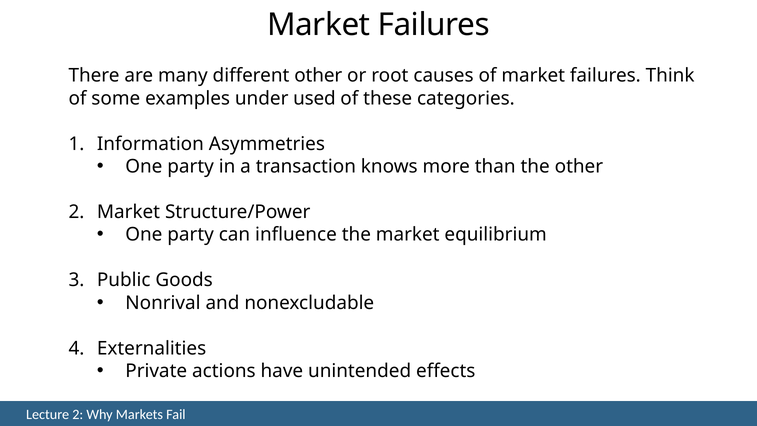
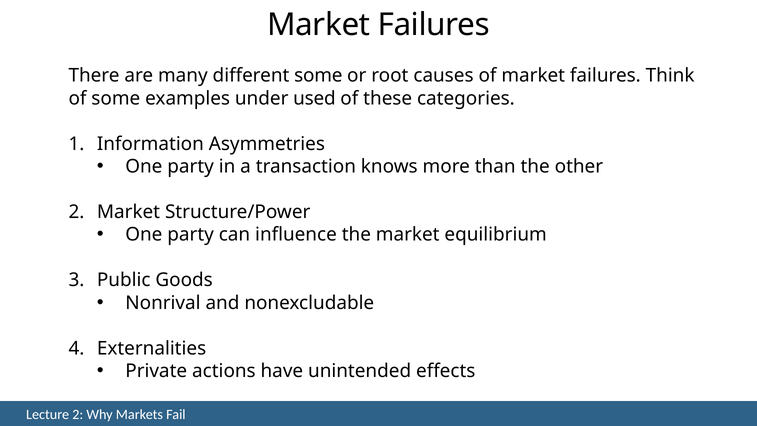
different other: other -> some (318, 76)
